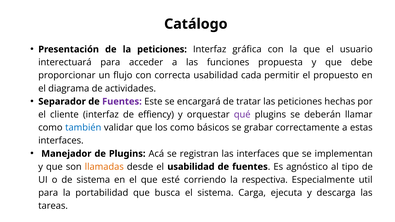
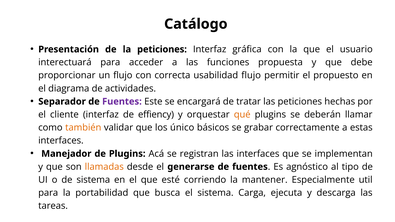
usabilidad cada: cada -> flujo (251, 75)
qué colour: purple -> orange (242, 115)
también colour: blue -> orange (83, 128)
los como: como -> único (182, 128)
el usabilidad: usabilidad -> generarse (191, 167)
respectiva: respectiva -> mantener (265, 180)
